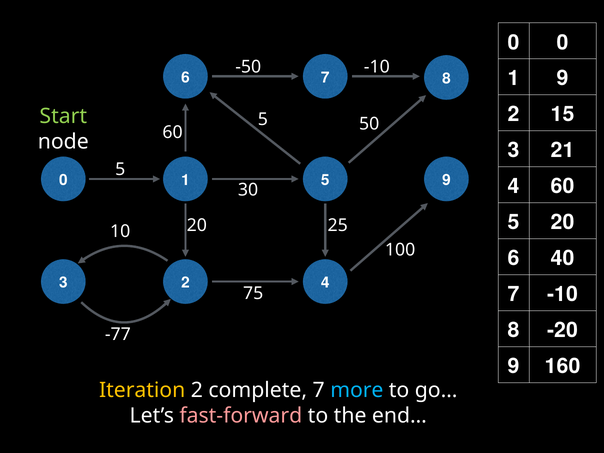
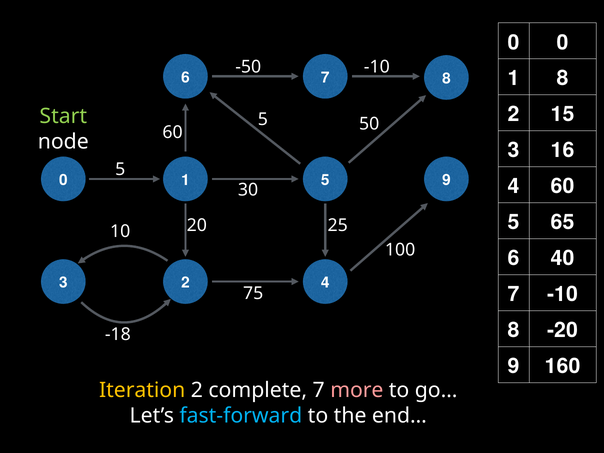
9: 9 -> 8 (563, 78)
21: 21 -> 16 (563, 150)
20: 20 -> 65 (563, 222)
-77: -77 -> -18 (118, 335)
more colour: light blue -> pink (357, 390)
fast-forward colour: pink -> light blue (241, 416)
